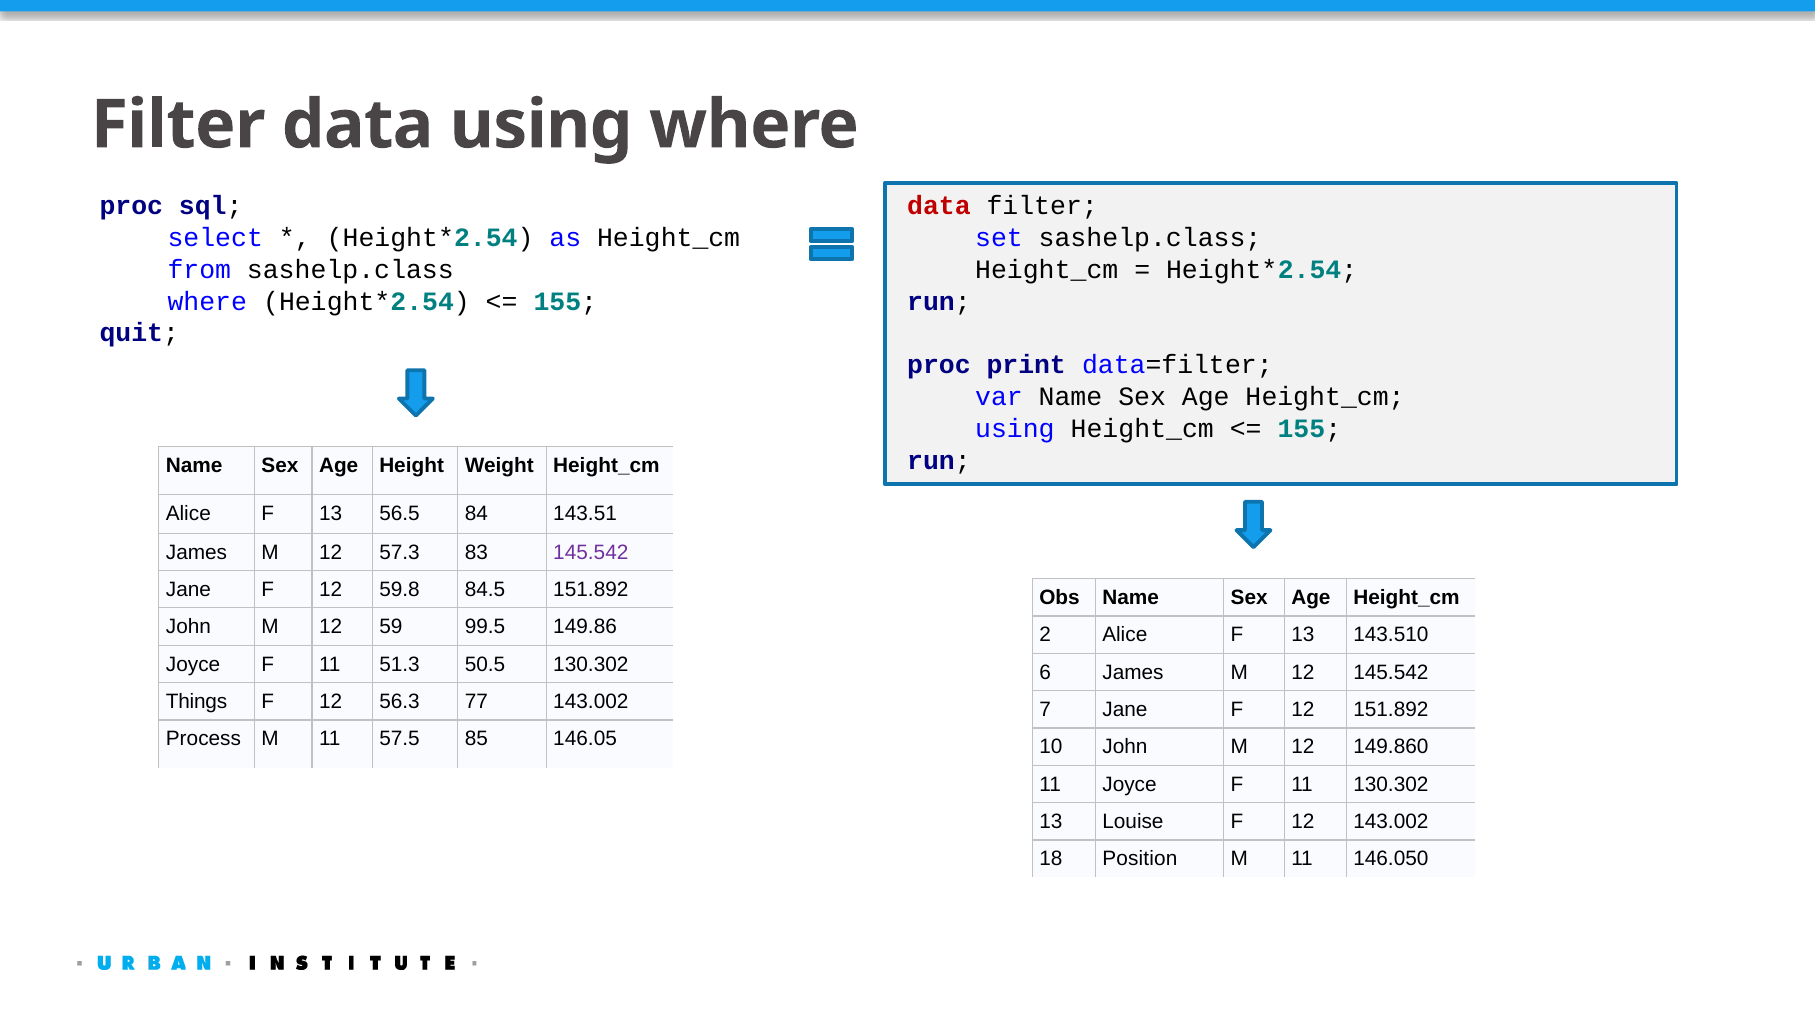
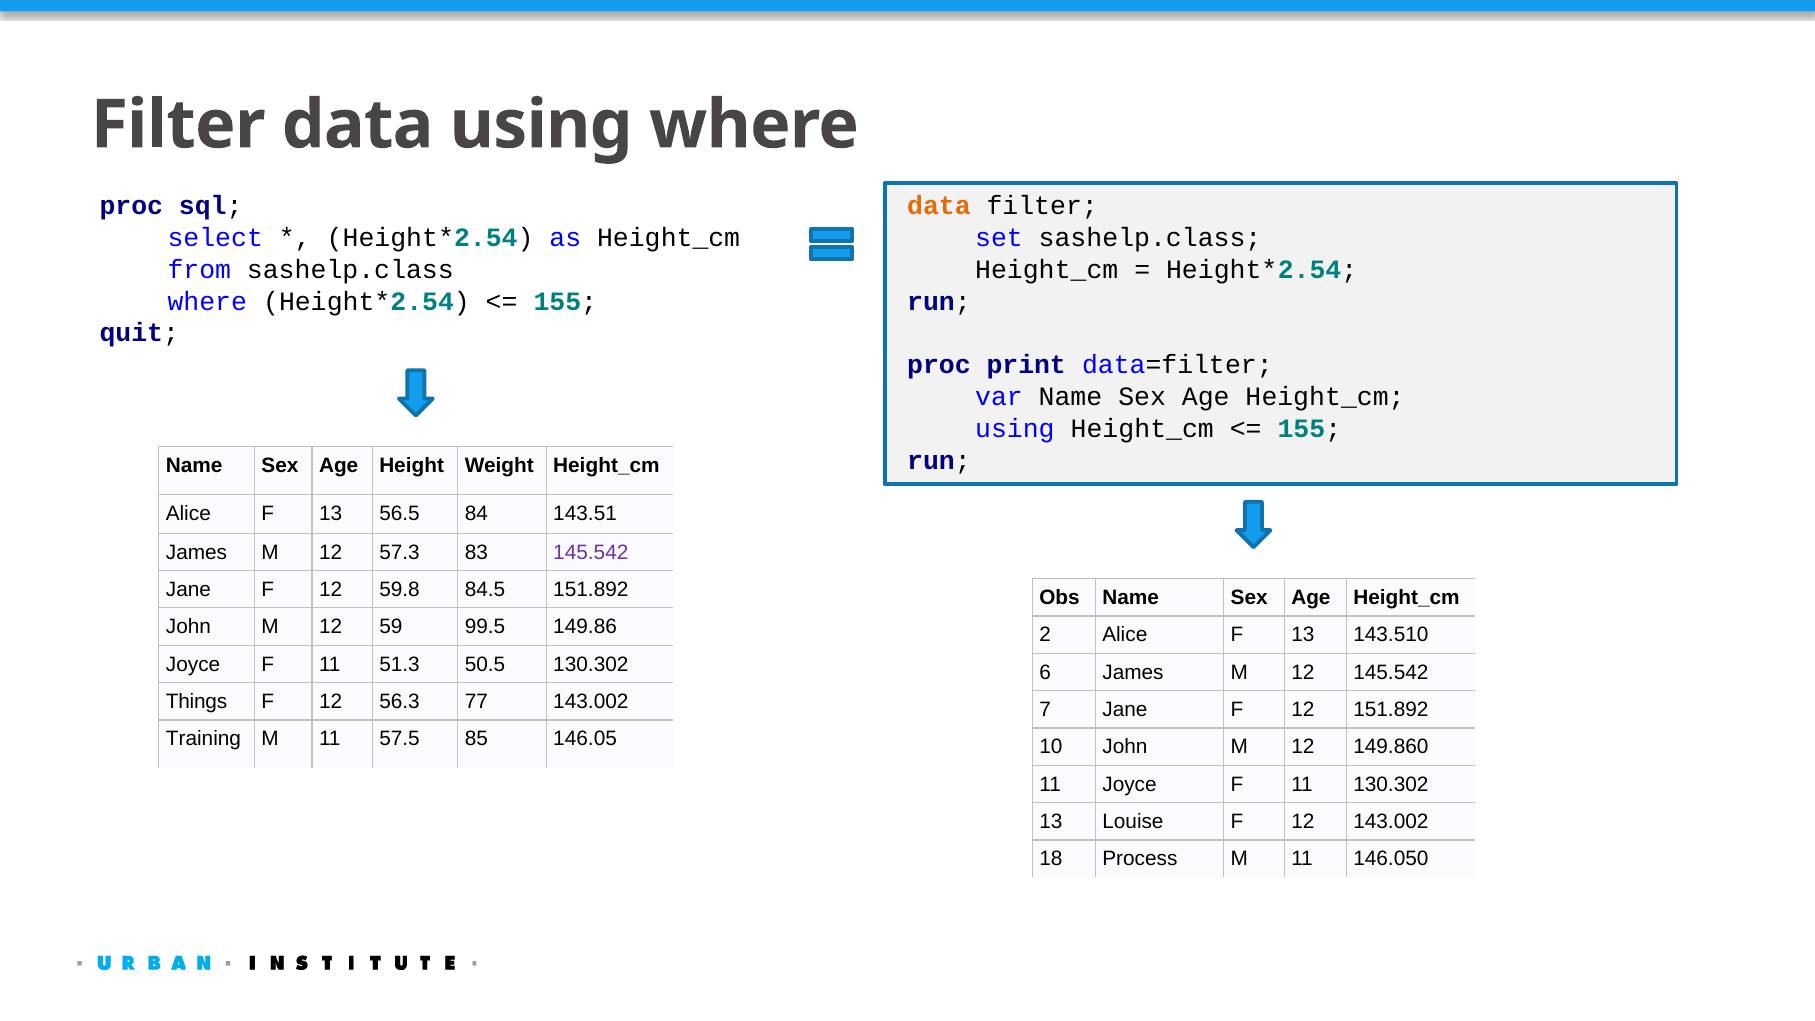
data colour: red -> orange (939, 206)
Process: Process -> Training (203, 739)
Position: Position -> Process (1140, 859)
